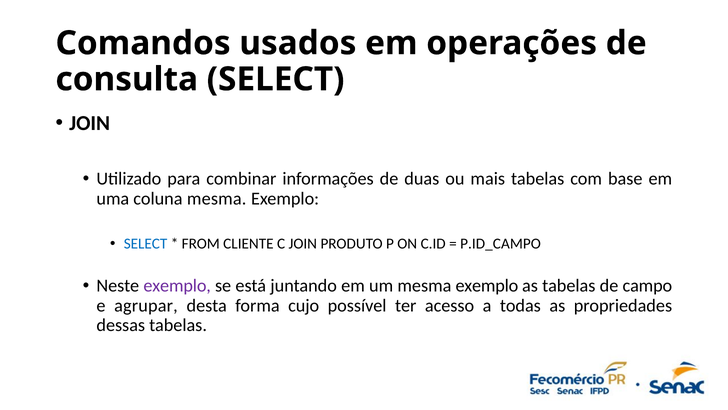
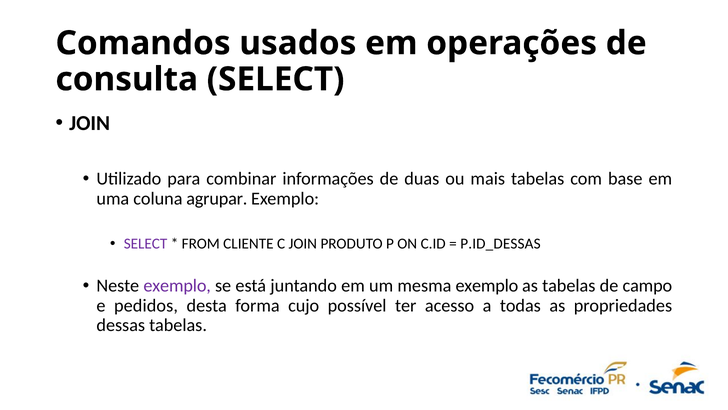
coluna mesma: mesma -> agrupar (217, 198)
SELECT colour: blue -> purple (146, 244)
P.ID_CAMPO: P.ID_CAMPO -> P.ID_DESSAS (500, 244)
agrupar: agrupar -> pedidos (146, 305)
